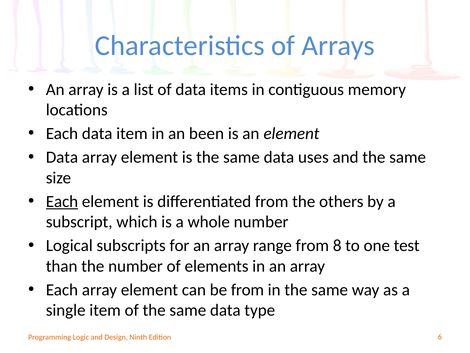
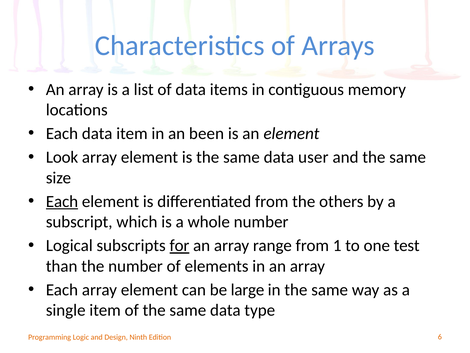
Data: Data -> Look (62, 157)
uses: uses -> user (313, 157)
for underline: none -> present (179, 245)
8: 8 -> 1 (337, 245)
be from: from -> large (247, 289)
